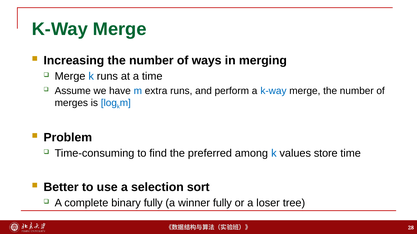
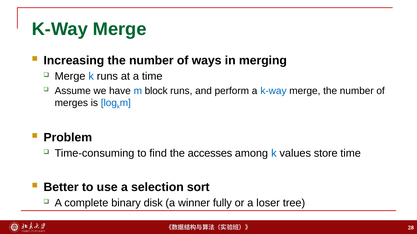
extra: extra -> block (156, 91)
preferred: preferred -> accesses (210, 154)
binary fully: fully -> disk (153, 203)
